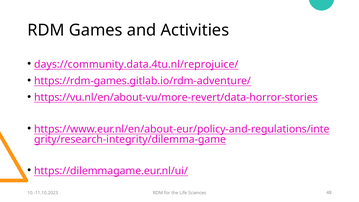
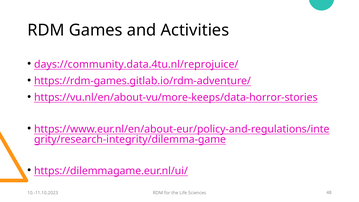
https://vu.nl/en/about-vu/more-revert/data-horror-stories: https://vu.nl/en/about-vu/more-revert/data-horror-stories -> https://vu.nl/en/about-vu/more-keeps/data-horror-stories (176, 98)
